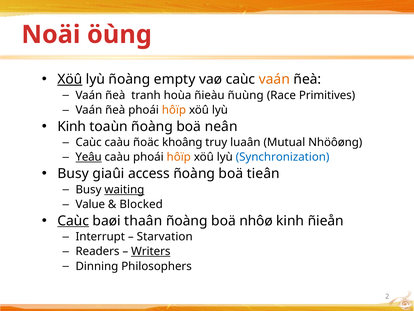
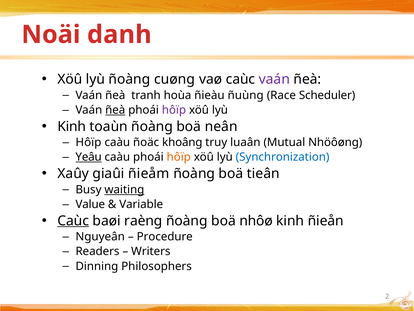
öùng: öùng -> danh (119, 35)
Xöû underline: present -> none (70, 79)
empty: empty -> cuøng (175, 79)
vaán colour: orange -> purple (274, 79)
Primitives: Primitives -> Scheduler (327, 95)
ñeà underline: none -> present (115, 110)
hôïp colour: orange -> purple (174, 110)
Caùc: Caùc -> Hôïp (88, 142)
Busy: Busy -> Xaûy (73, 173)
access: access -> ñieåm (149, 173)
Blocked: Blocked -> Variable (141, 204)
thaân: thaân -> raèng (143, 220)
Interrupt: Interrupt -> Nguyeân (100, 236)
Starvation: Starvation -> Procedure (165, 236)
Writers underline: present -> none (151, 251)
